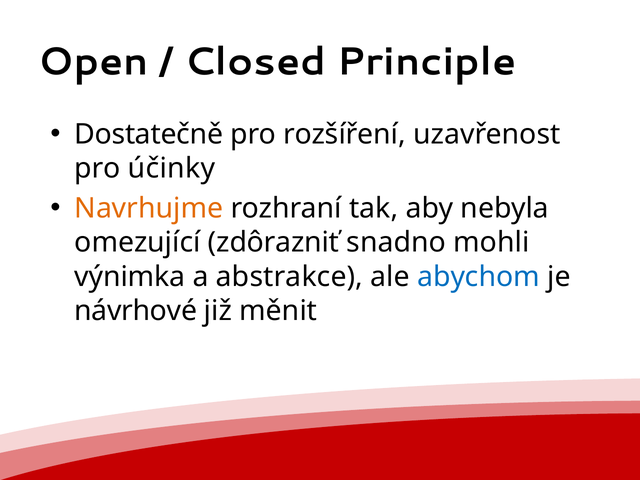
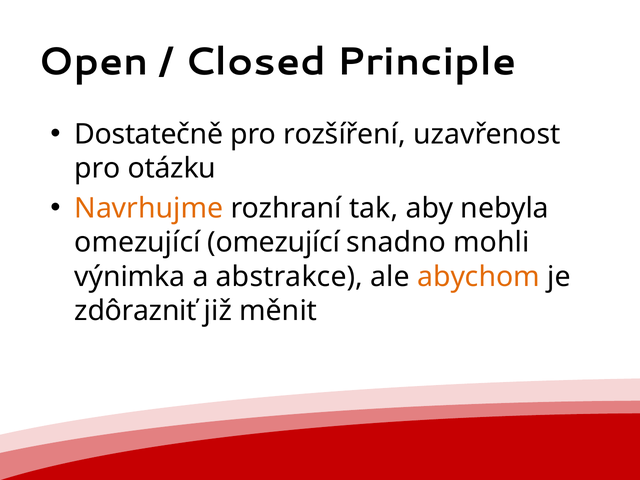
účinky: účinky -> otázku (172, 168)
omezující zdôrazniť: zdôrazniť -> omezující (274, 242)
abychom colour: blue -> orange (479, 277)
návrhové: návrhové -> zdôrazniť (136, 311)
